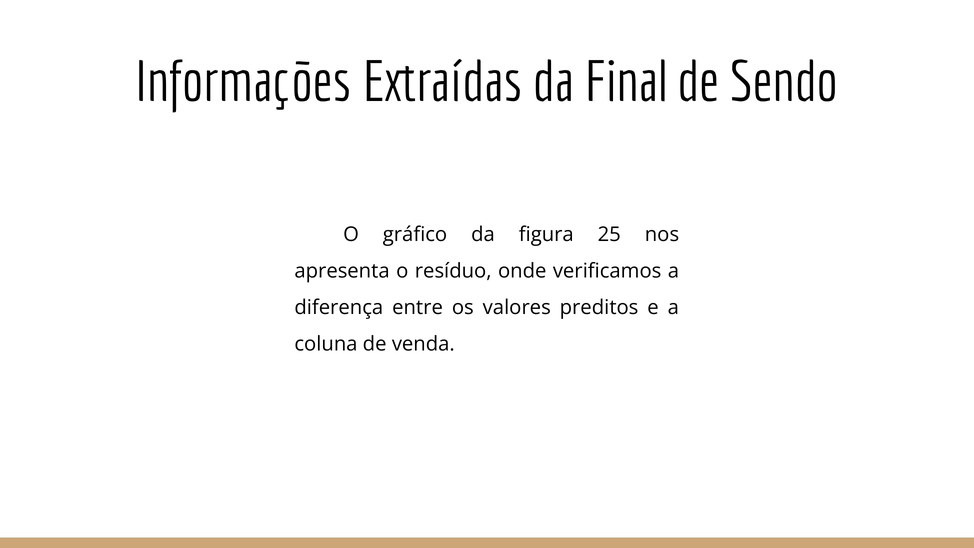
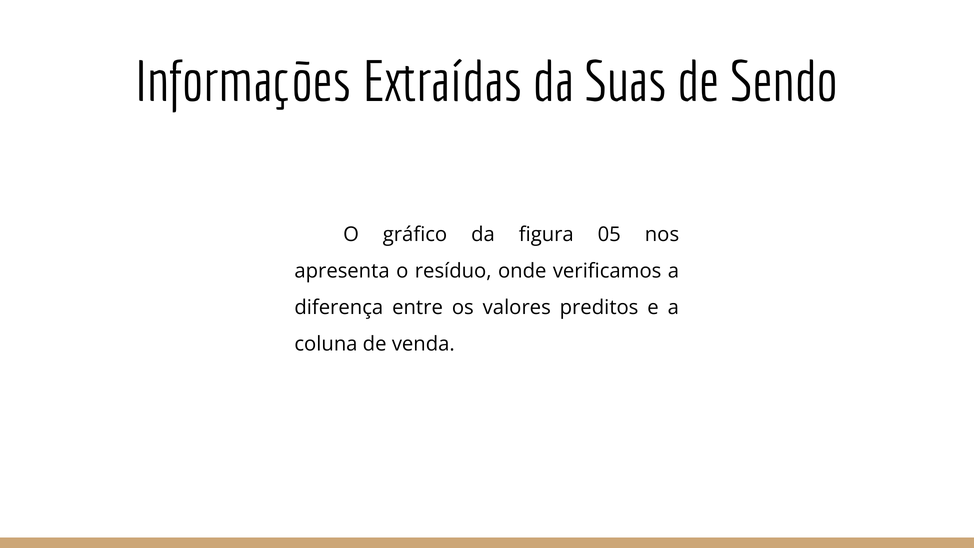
Final: Final -> Suas (626, 82)
25: 25 -> 05 (609, 234)
